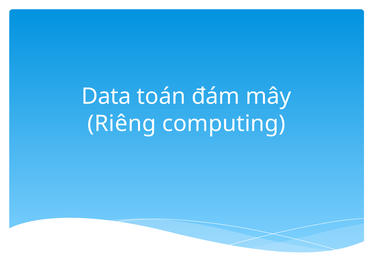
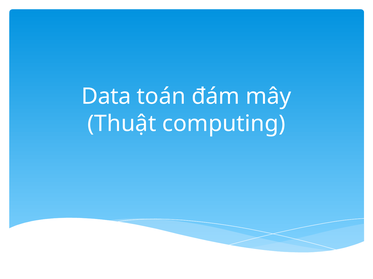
Riêng: Riêng -> Thuật (122, 124)
